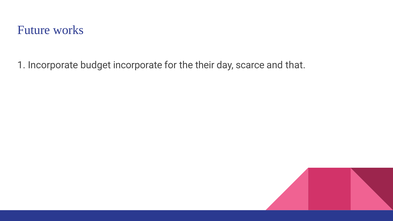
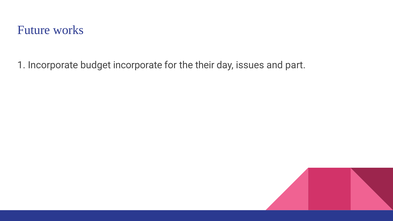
scarce: scarce -> issues (250, 65)
that: that -> part (295, 65)
